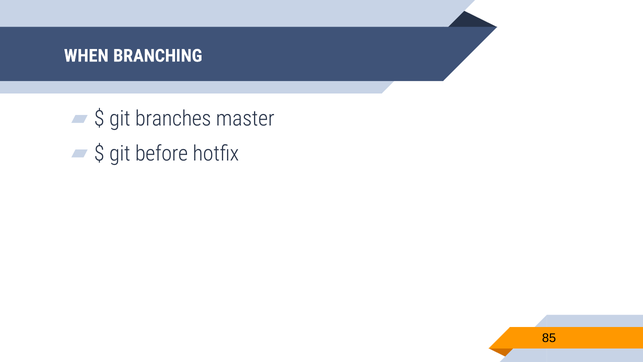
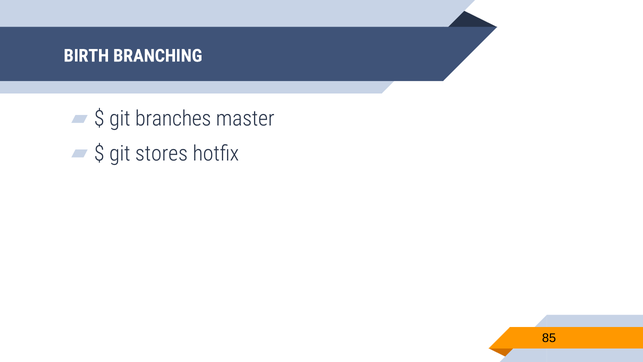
WHEN: WHEN -> BIRTH (86, 56)
before: before -> stores (162, 153)
